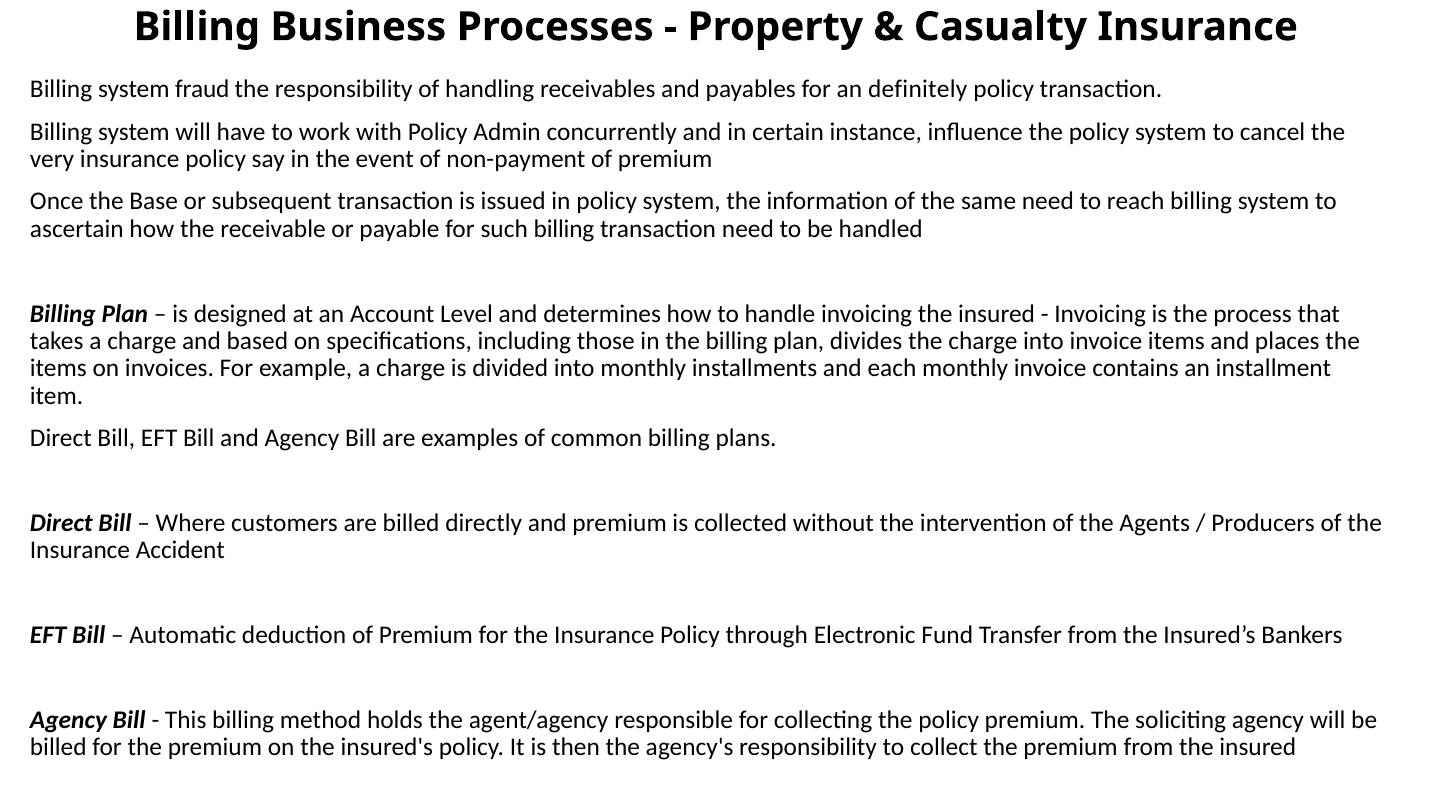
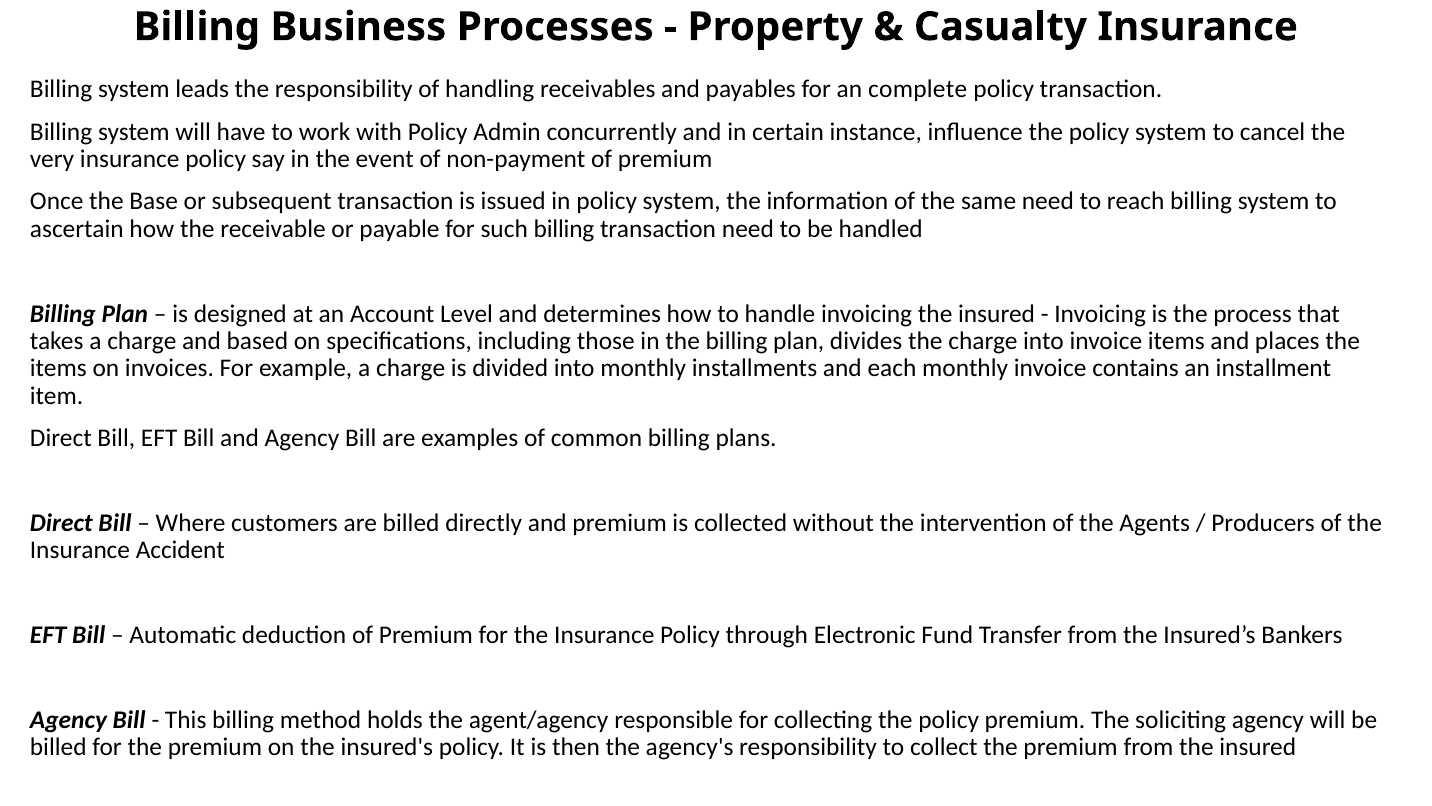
fraud: fraud -> leads (202, 89)
definitely: definitely -> complete (918, 89)
